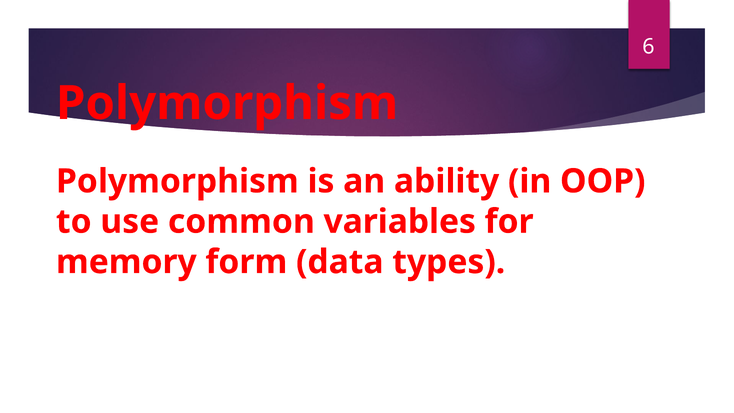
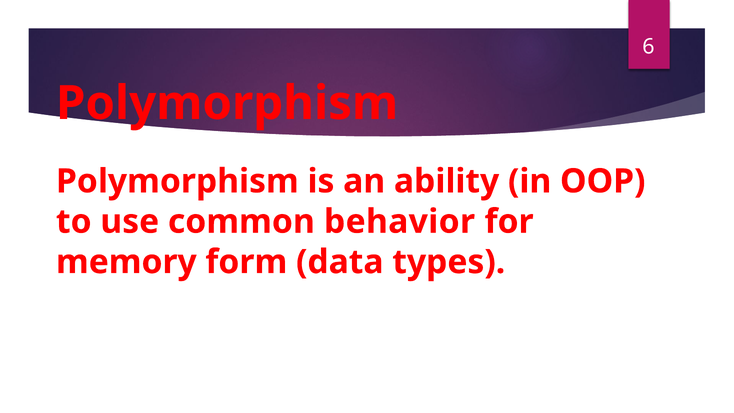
variables: variables -> behavior (400, 222)
